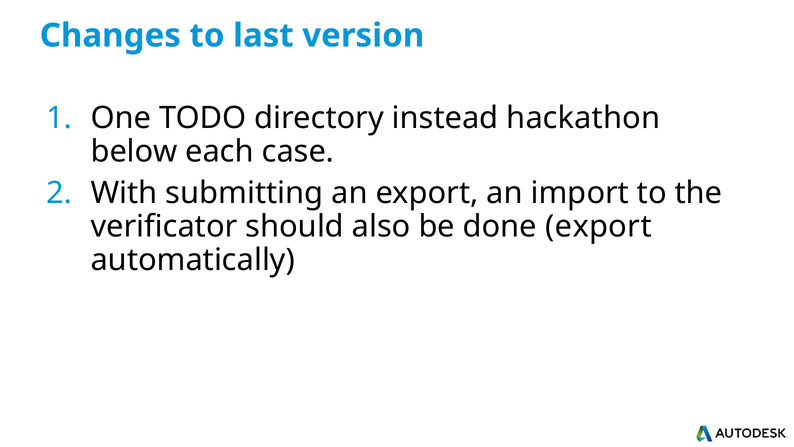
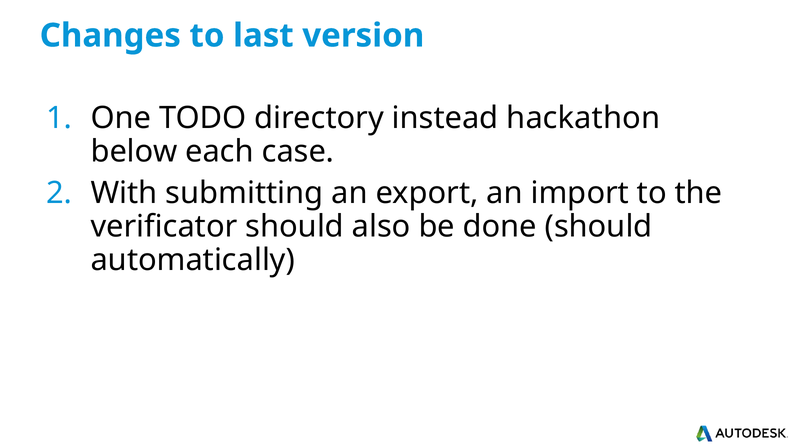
done export: export -> should (599, 226)
